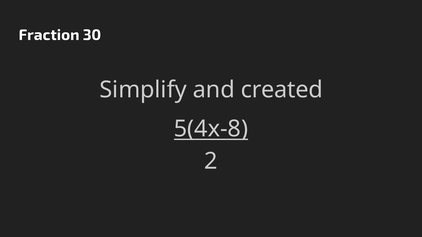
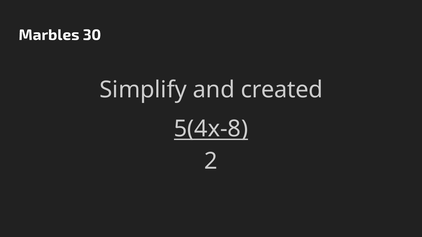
Fraction: Fraction -> Marbles (49, 35)
